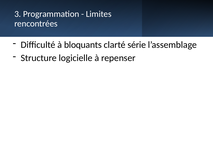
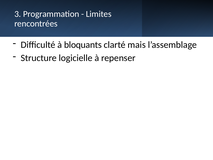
série: série -> mais (137, 45)
